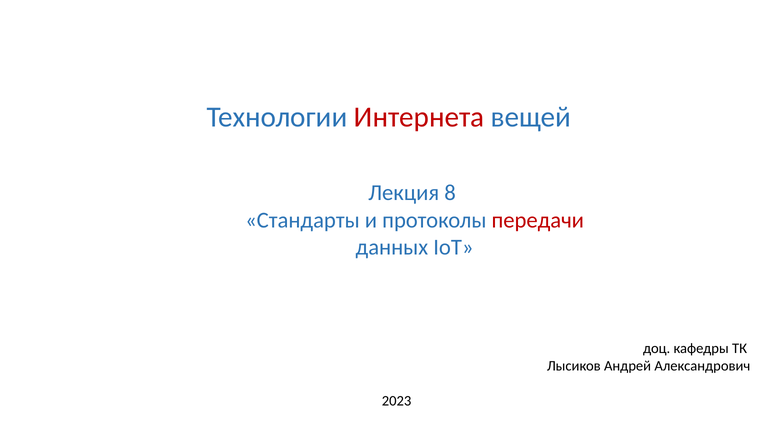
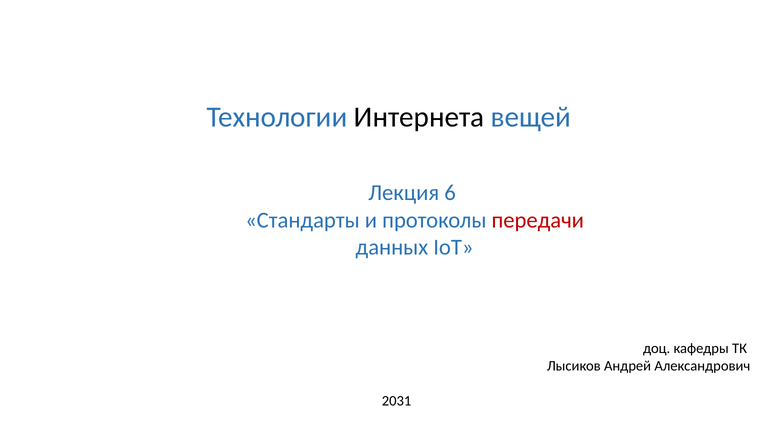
Интернета colour: red -> black (419, 117)
8: 8 -> 6 (450, 193)
2023: 2023 -> 2031 (397, 400)
